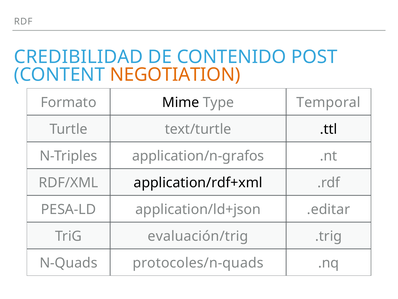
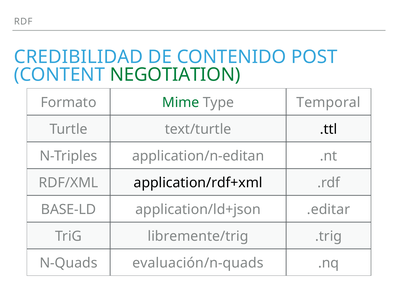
NEGOTIATION colour: orange -> green (175, 75)
Mime colour: black -> green (181, 102)
application/n-grafos: application/n-grafos -> application/n-editan (198, 156)
PESA-LD: PESA-LD -> BASE-LD (69, 209)
evaluación/trig: evaluación/trig -> libremente/trig (198, 236)
protocoles/n-quads: protocoles/n-quads -> evaluación/n-quads (198, 263)
